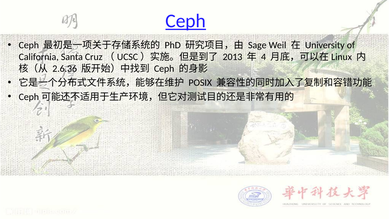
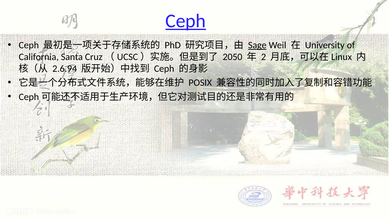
Sage underline: none -> present (257, 45)
2013: 2013 -> 2050 (233, 57)
4: 4 -> 2 (264, 57)
2.6.36: 2.6.36 -> 2.6.94 (65, 69)
